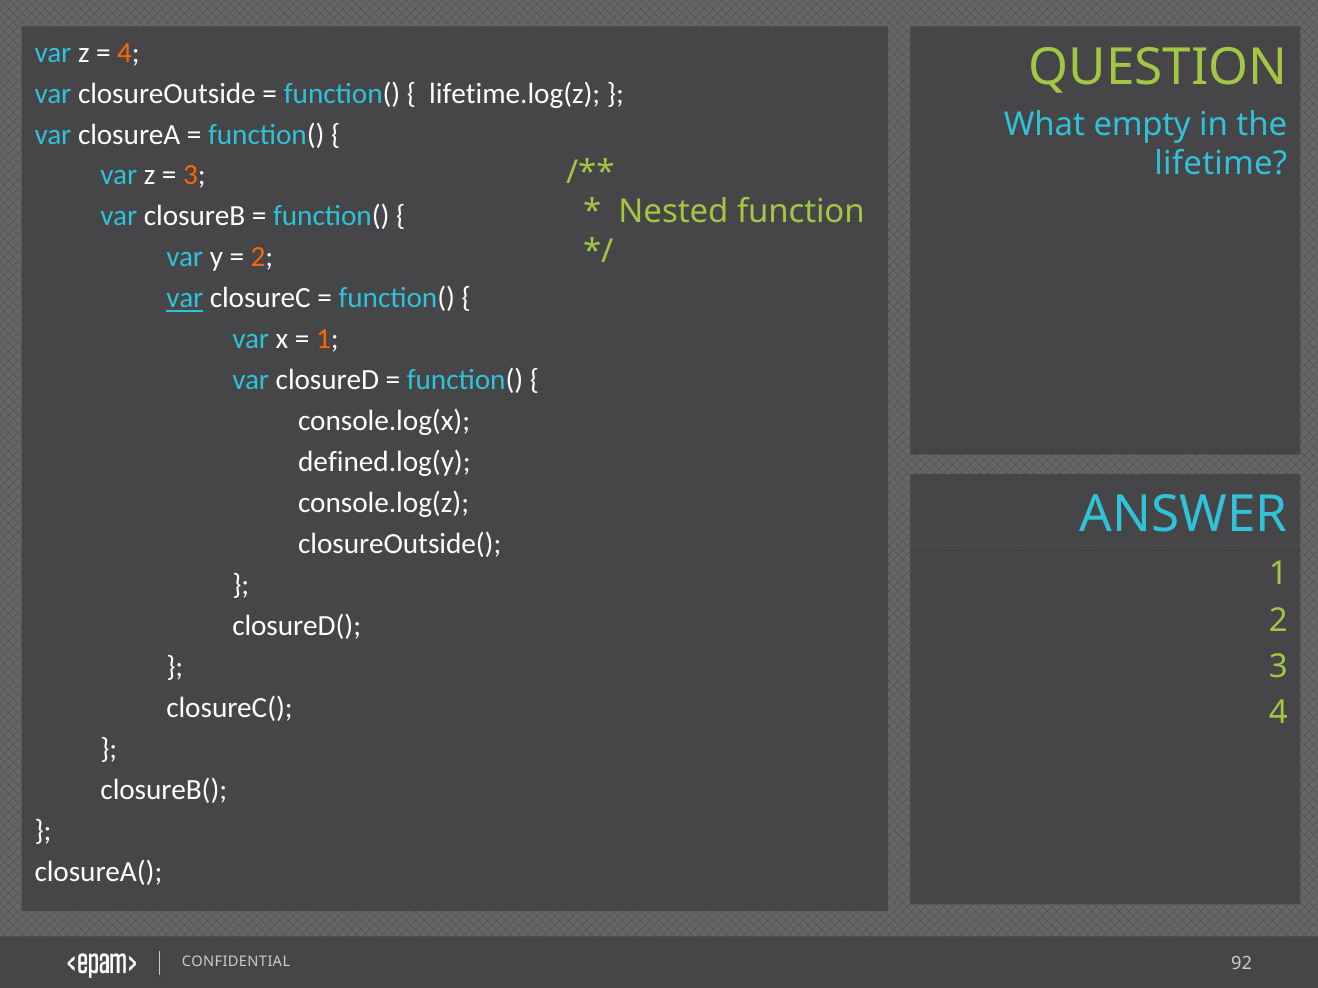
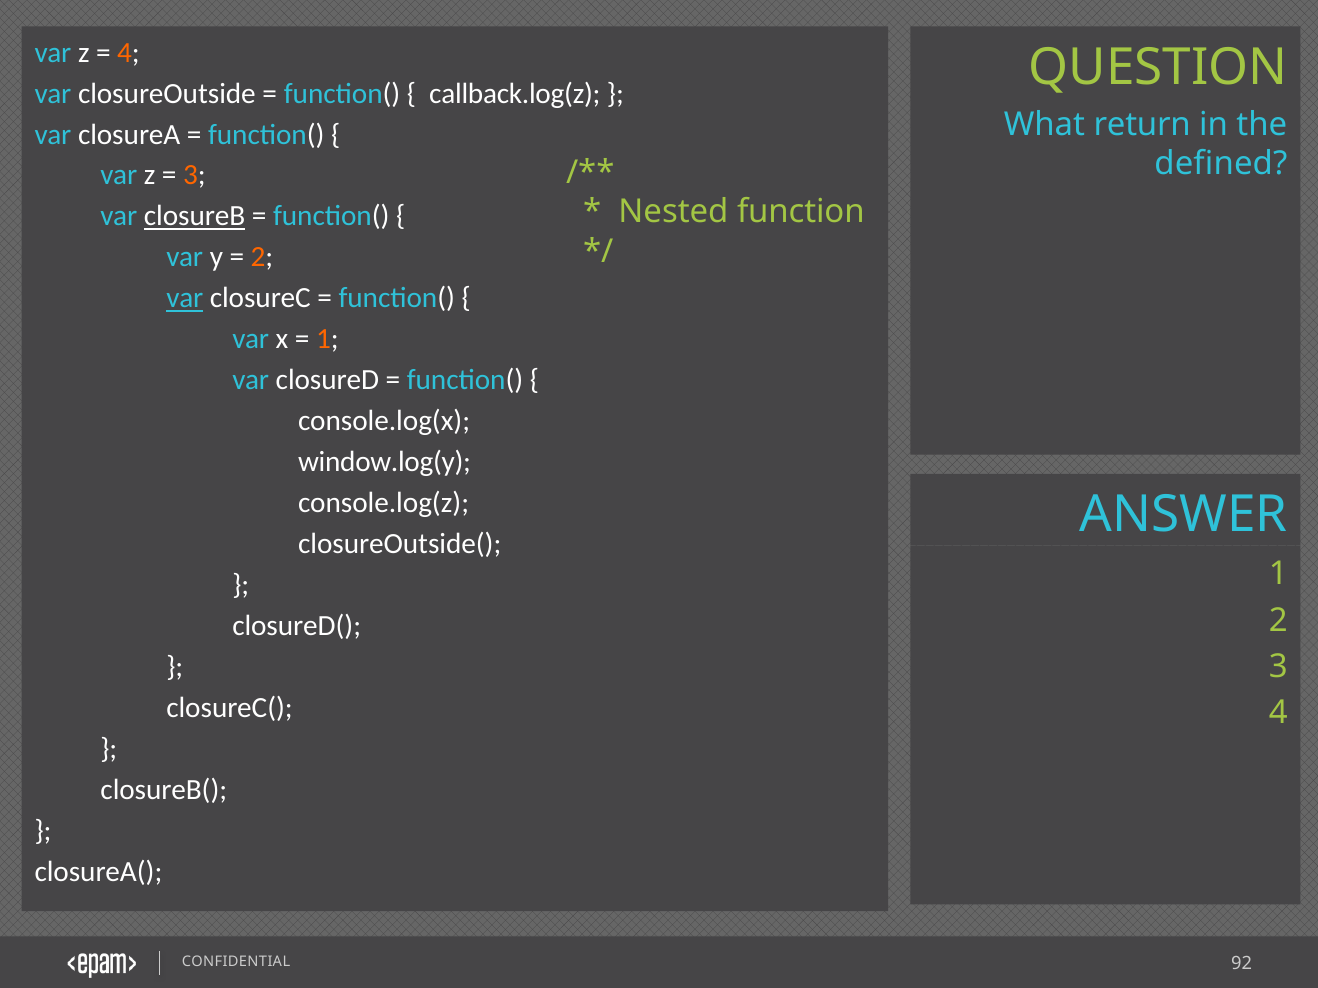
lifetime.log(z: lifetime.log(z -> callback.log(z (515, 93)
empty: empty -> return (1142, 124)
lifetime: lifetime -> defined (1221, 164)
closureB underline: none -> present (195, 216)
defined.log(y: defined.log(y -> window.log(y (385, 462)
